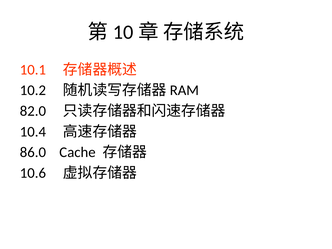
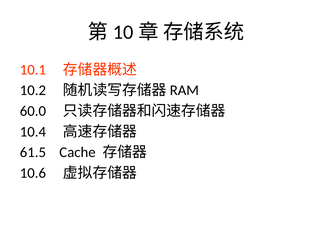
82.0: 82.0 -> 60.0 (33, 111)
86.0: 86.0 -> 61.5 (33, 152)
